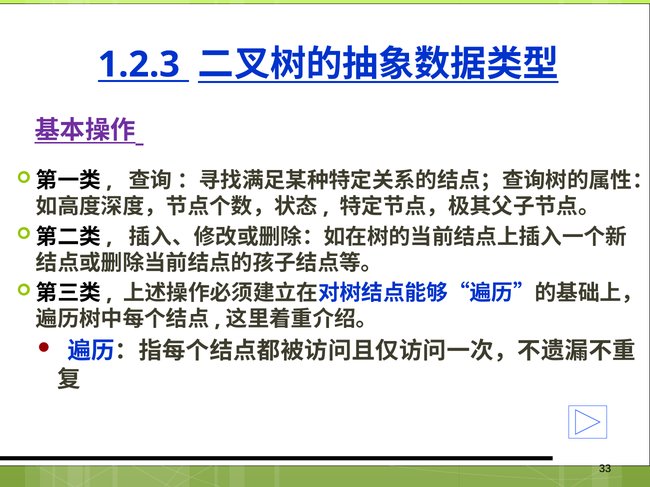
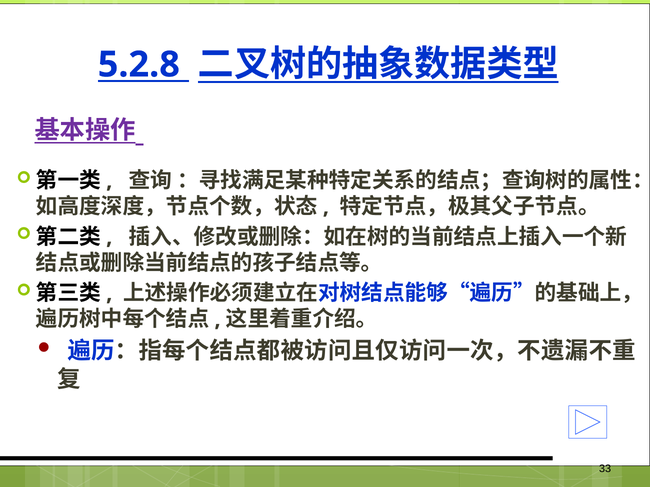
1.2.3: 1.2.3 -> 5.2.8 (139, 65)
